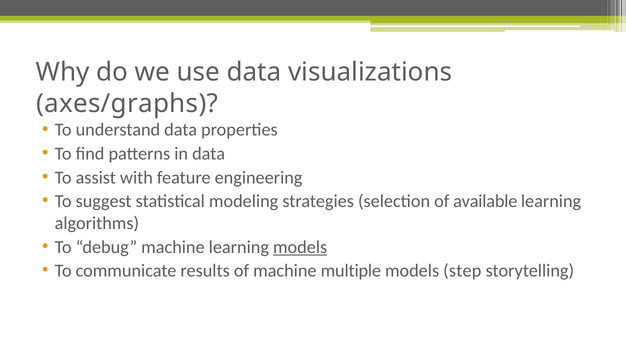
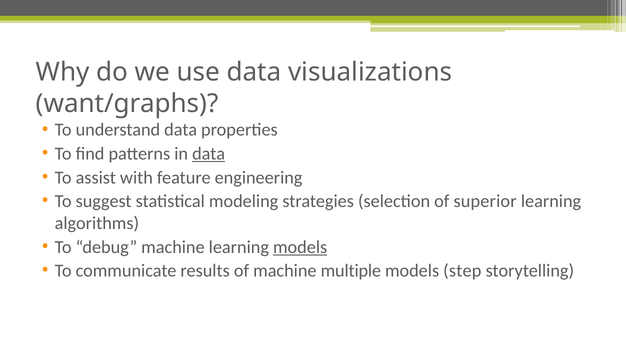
axes/graphs: axes/graphs -> want/graphs (127, 104)
data underline: none -> present (209, 154)
available: available -> superior (485, 201)
